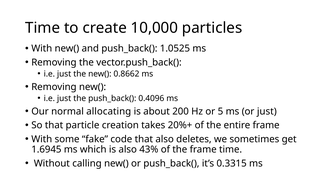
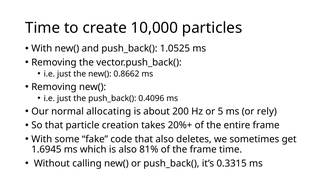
or just: just -> rely (267, 111)
43%: 43% -> 81% (149, 149)
